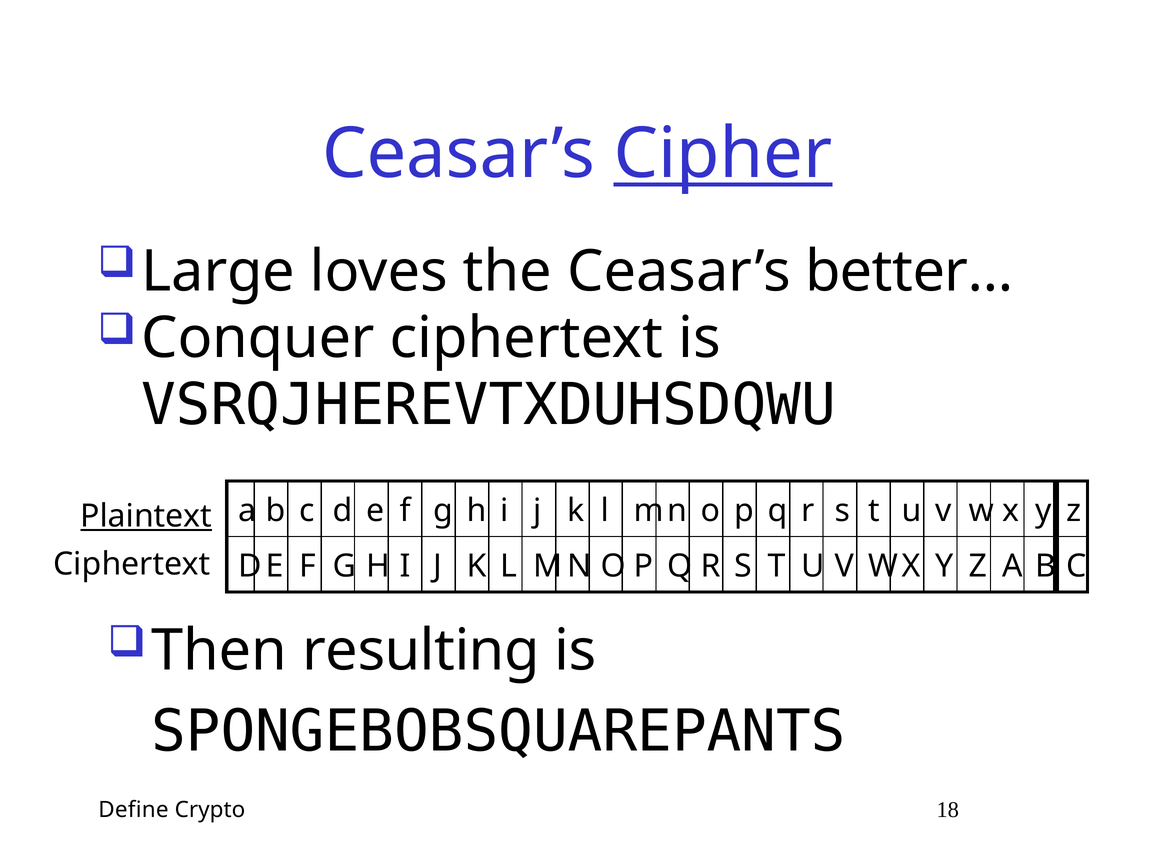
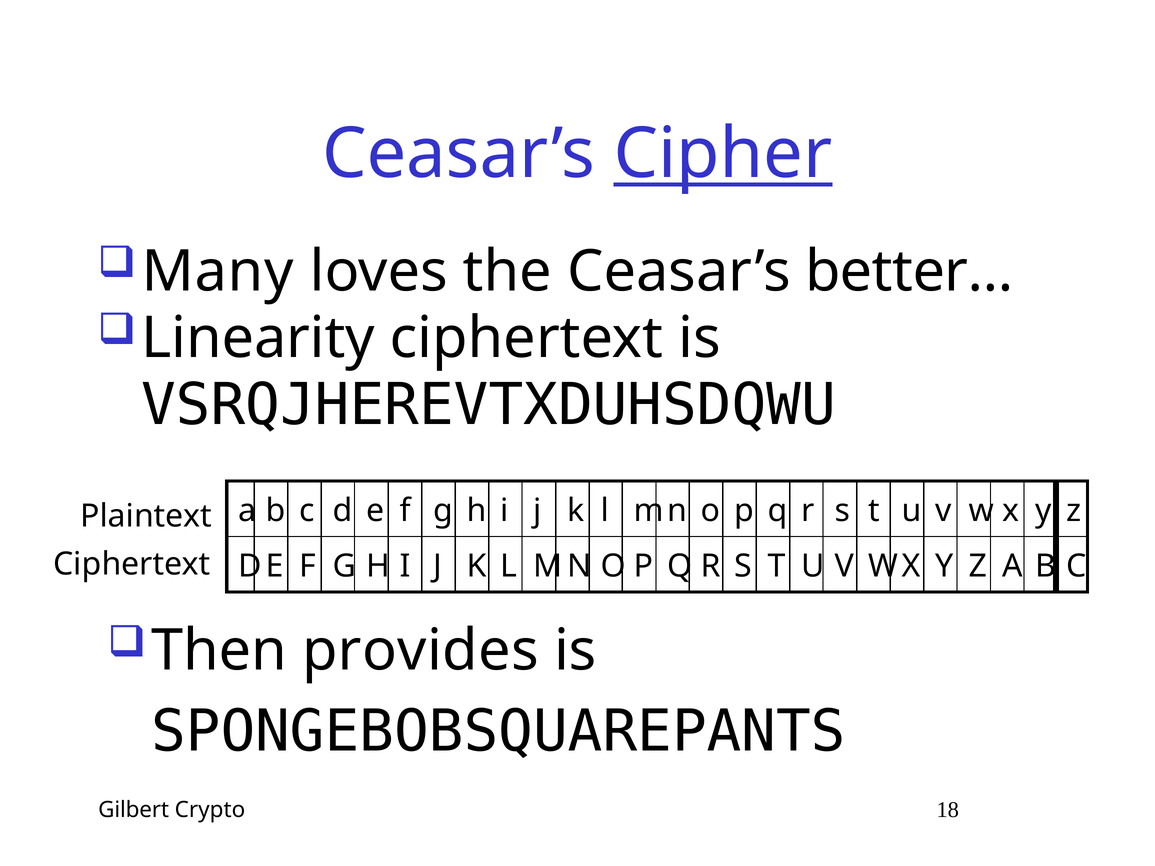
Large: Large -> Many (218, 272)
Conquer: Conquer -> Linearity (258, 339)
Plaintext underline: present -> none (146, 516)
resulting: resulting -> provides (420, 651)
Define: Define -> Gilbert (134, 810)
